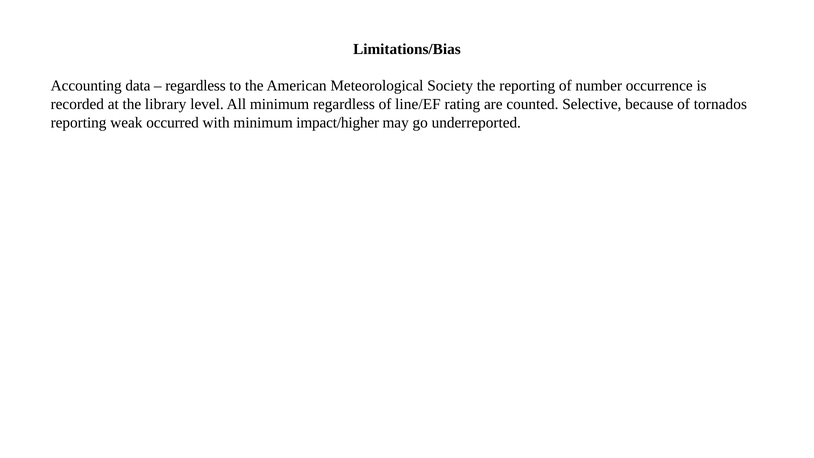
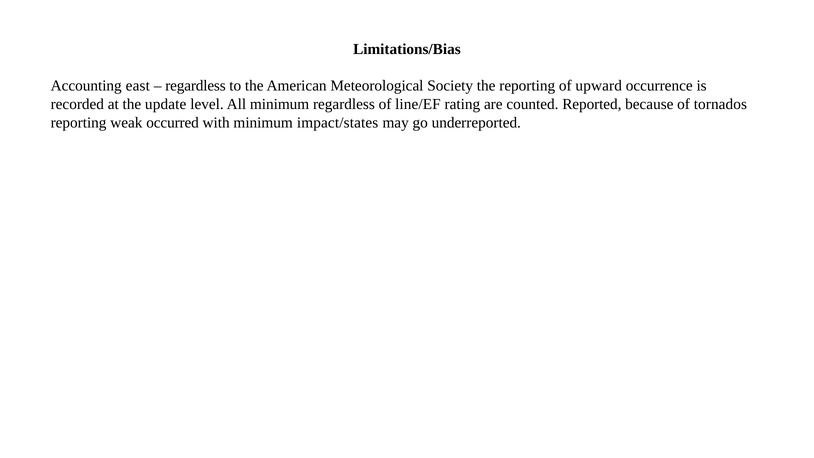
data: data -> east (138, 86)
number: number -> upward (599, 86)
library: library -> update (166, 104)
Selective: Selective -> Reported (592, 104)
impact/higher: impact/higher -> impact/states (338, 123)
